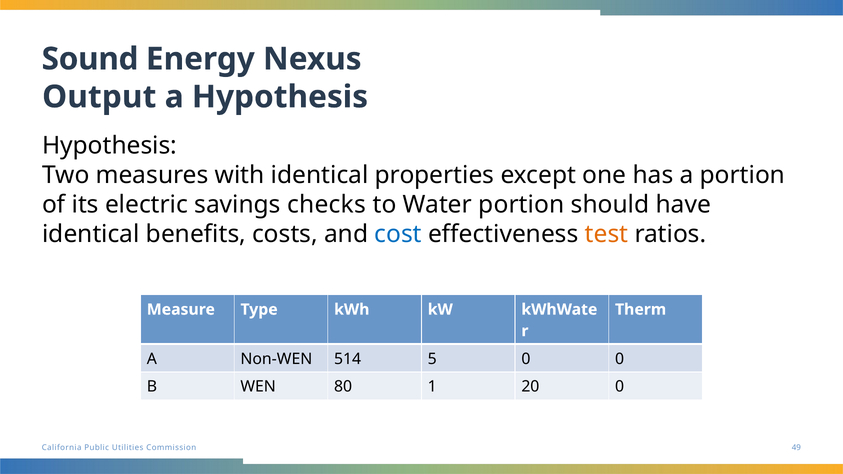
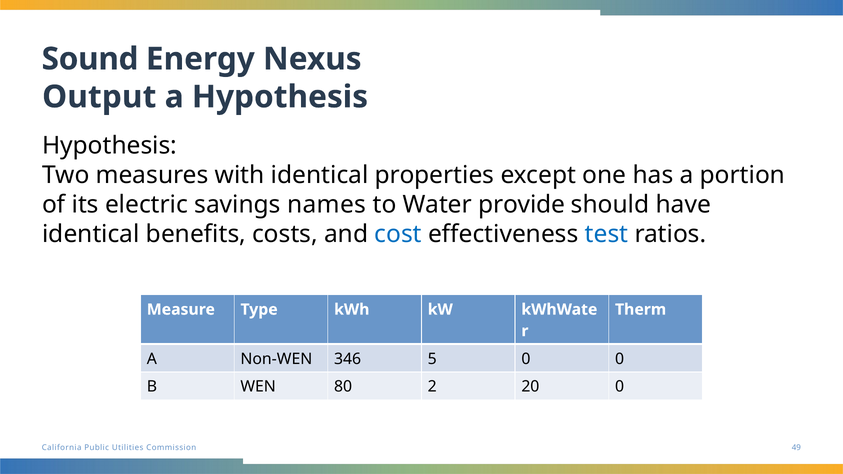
checks: checks -> names (327, 205)
Water portion: portion -> provide (522, 205)
test colour: orange -> blue (606, 234)
514: 514 -> 346 (348, 359)
1: 1 -> 2 (432, 387)
